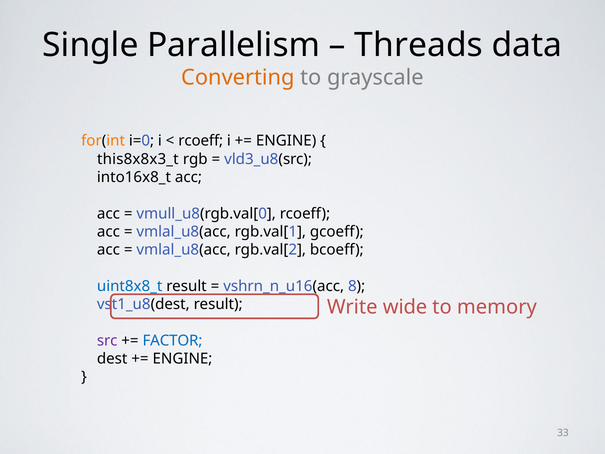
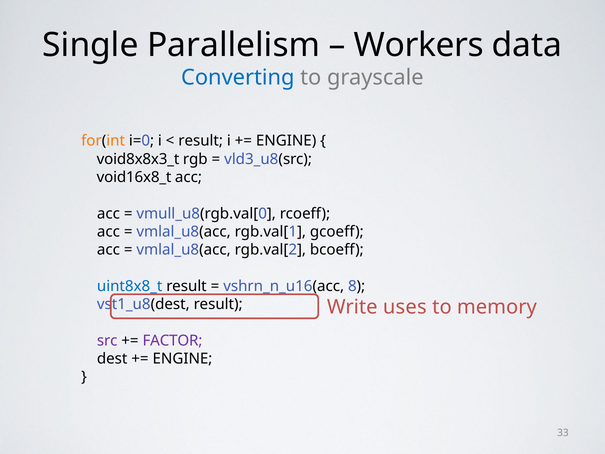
Threads: Threads -> Workers (419, 45)
Converting colour: orange -> blue (238, 78)
rcoeff: rcoeff -> result (201, 141)
this8x8x3_t: this8x8x3_t -> void8x8x3_t (138, 159)
into16x8_t: into16x8_t -> void16x8_t (134, 177)
wide: wide -> uses (405, 307)
FACTOR colour: blue -> purple (172, 340)
